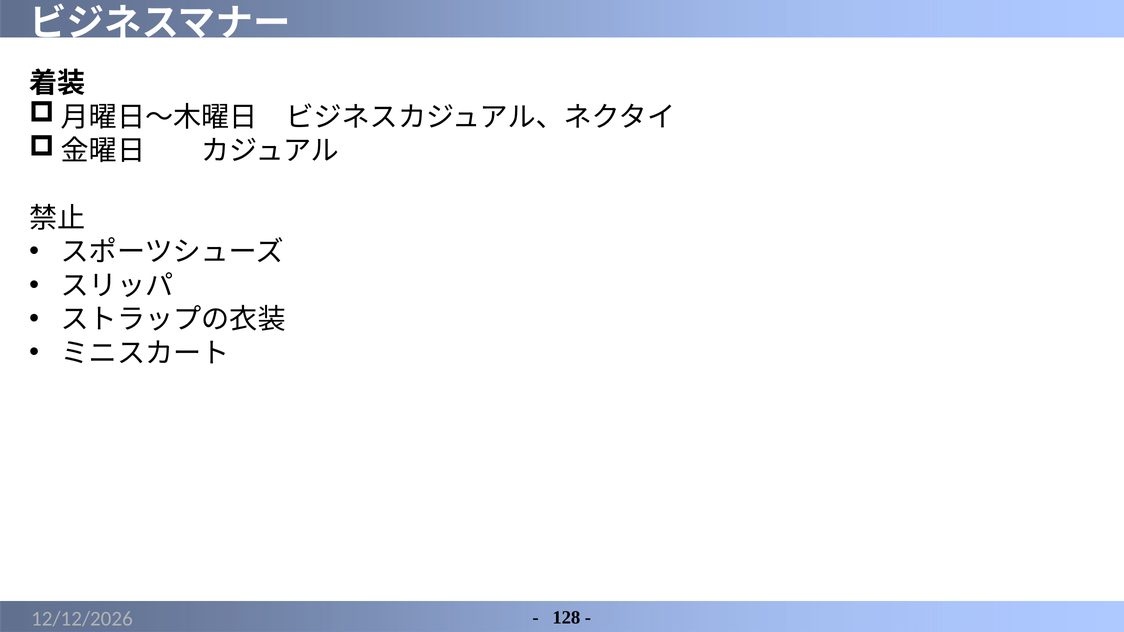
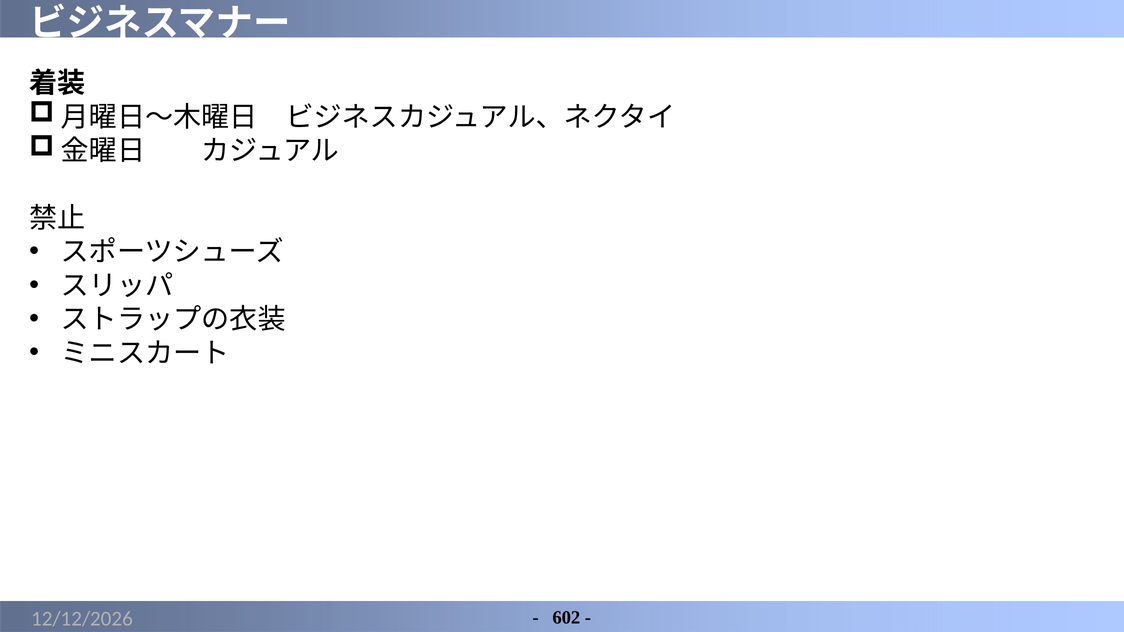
128: 128 -> 602 (566, 618)
